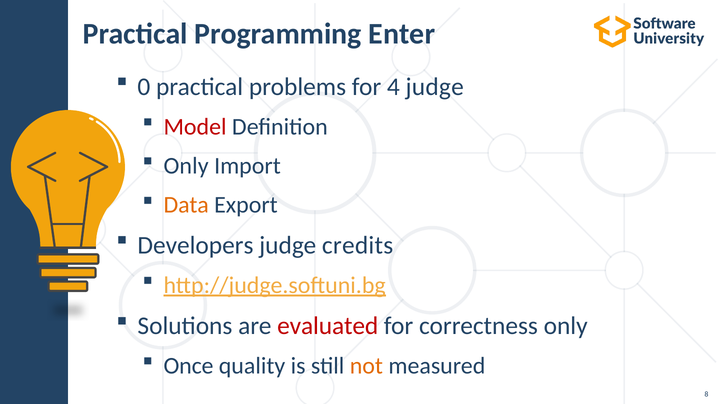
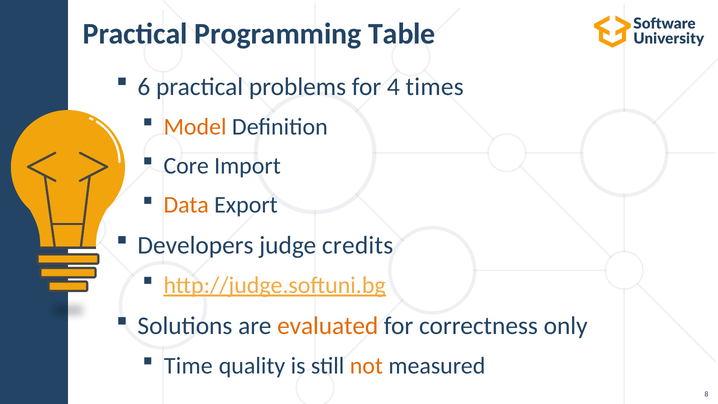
Enter: Enter -> Table (402, 34)
0: 0 -> 6 (144, 87)
4 judge: judge -> times (435, 87)
Model colour: red -> orange (195, 127)
Only: Only -> Core (186, 166)
evaluated colour: red -> orange (328, 326)
Once: Once -> Time (188, 366)
